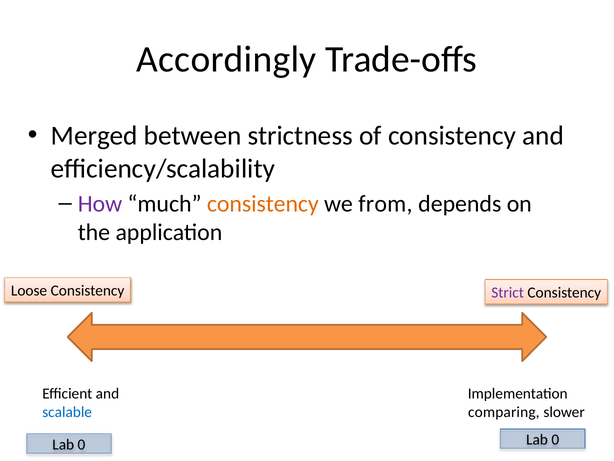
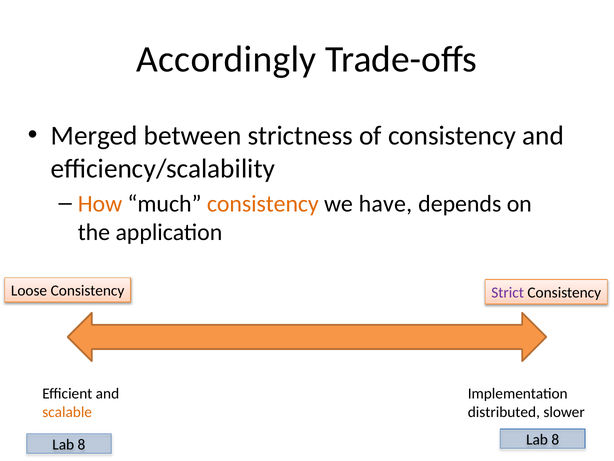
How colour: purple -> orange (100, 204)
from: from -> have (385, 204)
scalable colour: blue -> orange (67, 412)
comparing: comparing -> distributed (504, 412)
0: 0 -> 8 (81, 444)
0: 0 -> 8 (555, 439)
